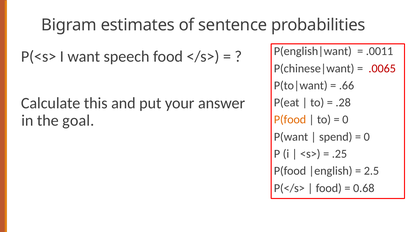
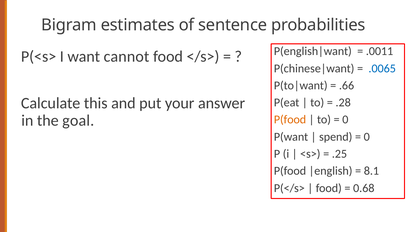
speech: speech -> cannot (126, 57)
.0065 colour: red -> blue (382, 68)
2.5: 2.5 -> 8.1 (371, 171)
